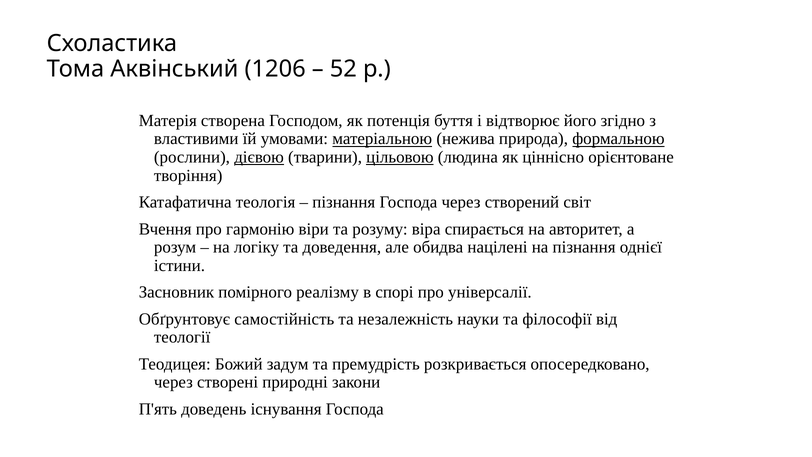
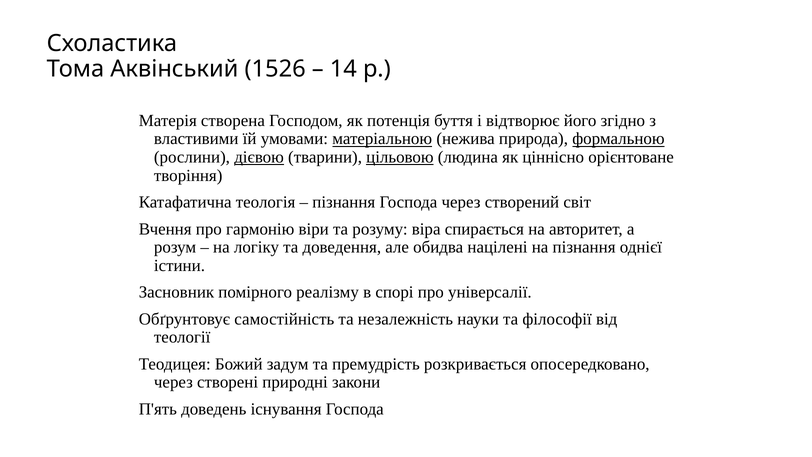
1206: 1206 -> 1526 (275, 69)
52: 52 -> 14 (343, 69)
